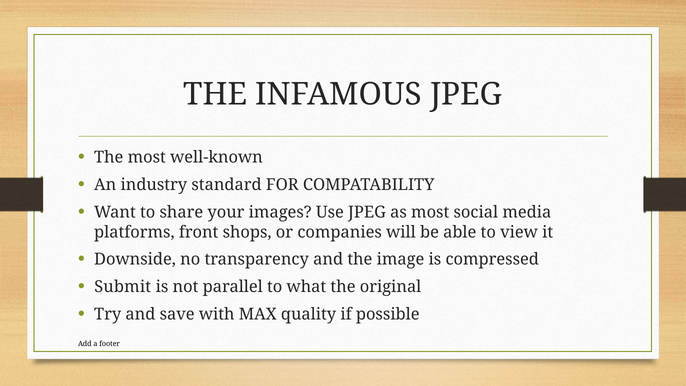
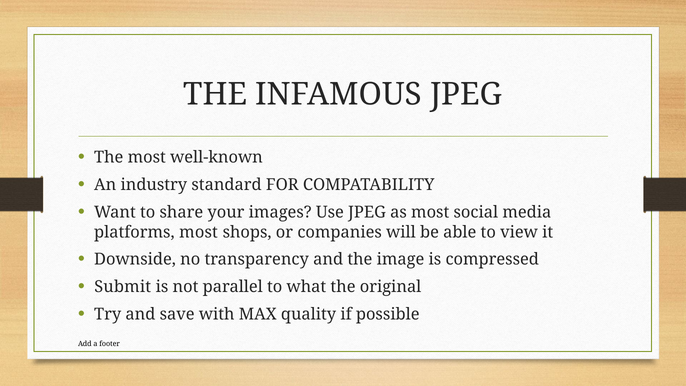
platforms front: front -> most (199, 232)
